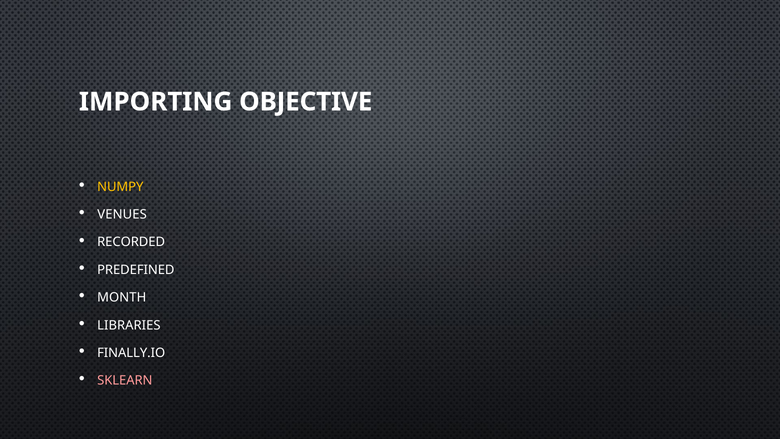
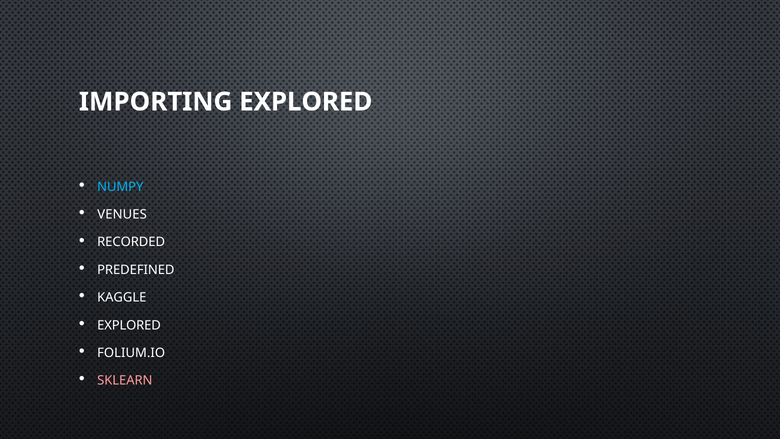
IMPORTING OBJECTIVE: OBJECTIVE -> EXPLORED (306, 102)
NUMPY colour: yellow -> light blue (120, 187)
MONTH: MONTH -> KAGGLE (122, 297)
LIBRARIES: LIBRARIES -> EXPLORED (129, 325)
FINALLY.IO: FINALLY.IO -> FOLIUM.IO (131, 353)
